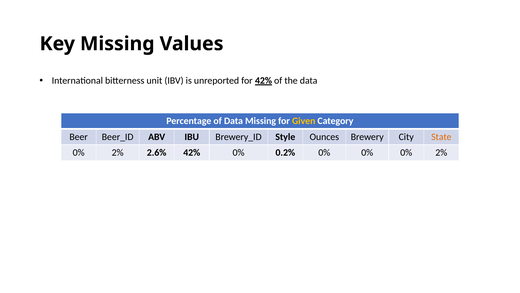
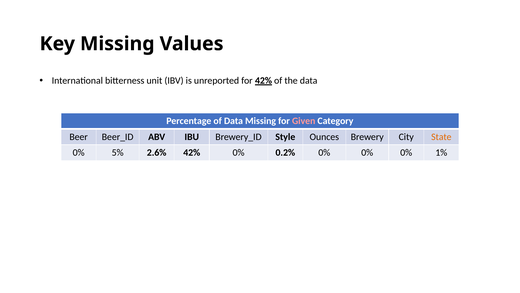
Given colour: yellow -> pink (304, 121)
2%: 2% -> 5% (118, 152)
0% 0% 2%: 2% -> 1% (441, 152)
